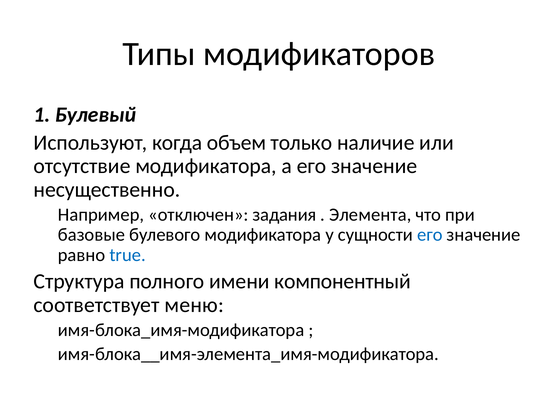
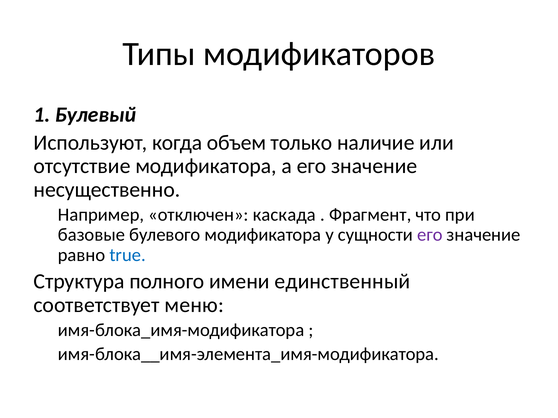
задания: задания -> каскада (284, 215)
Элемента: Элемента -> Фрагмент (370, 215)
его colour: blue -> purple (430, 235)
компонентный: компонентный -> единственный (342, 282)
